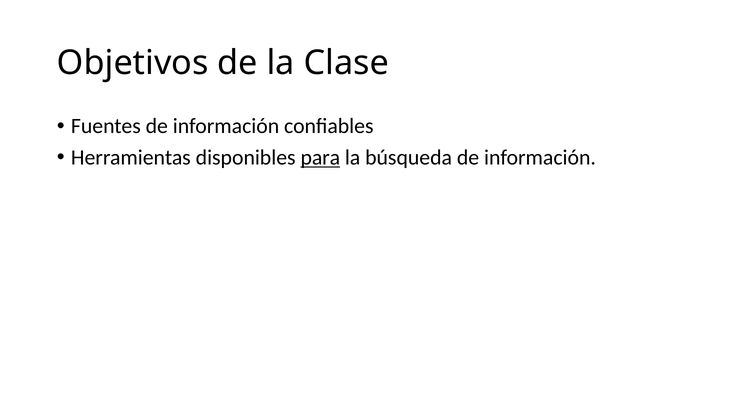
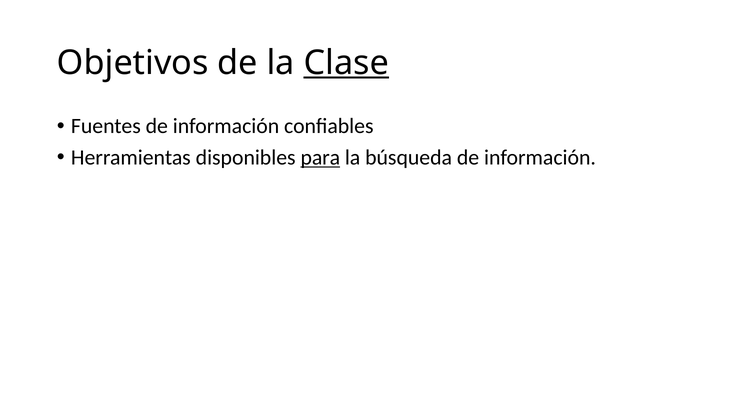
Clase underline: none -> present (346, 63)
